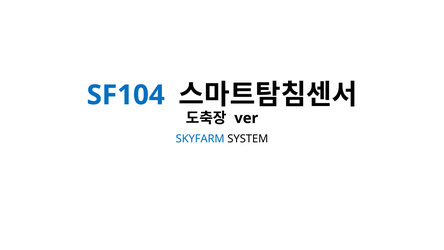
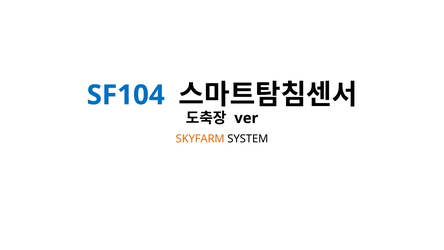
SKYFARM colour: blue -> orange (200, 139)
